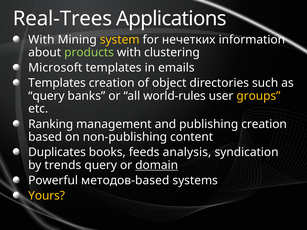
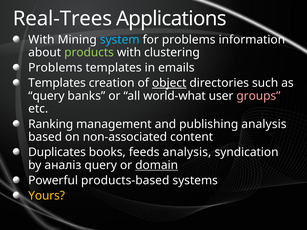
system colour: yellow -> light blue (120, 40)
for нечетких: нечетких -> problems (189, 40)
Microsoft: Microsoft -> Problems (55, 68)
object underline: none -> present (169, 83)
world-rules: world-rules -> world-what (174, 96)
groups colour: yellow -> pink (258, 96)
publishing creation: creation -> analysis (264, 124)
non-publishing: non-publishing -> non-associated (125, 137)
trends: trends -> аналіз (63, 165)
методов-based: методов-based -> products-based (125, 181)
